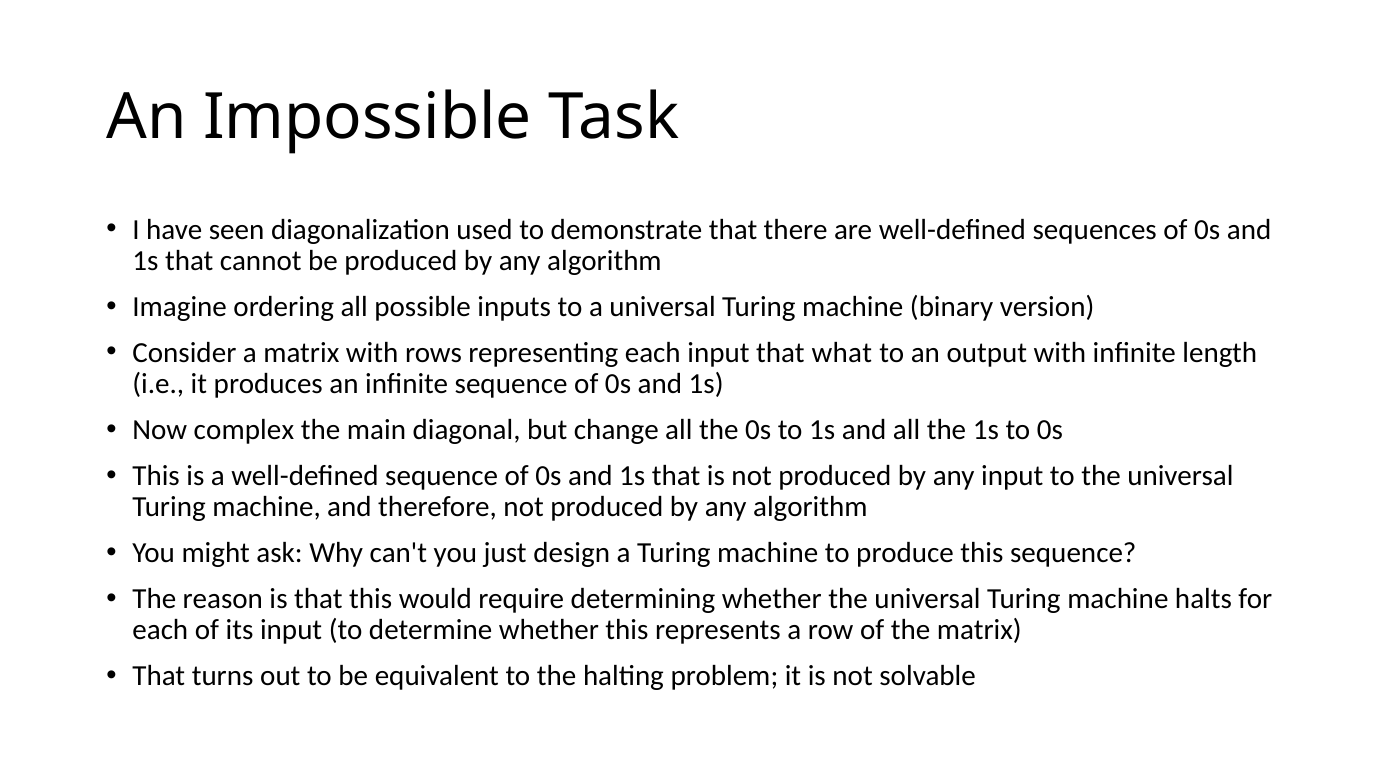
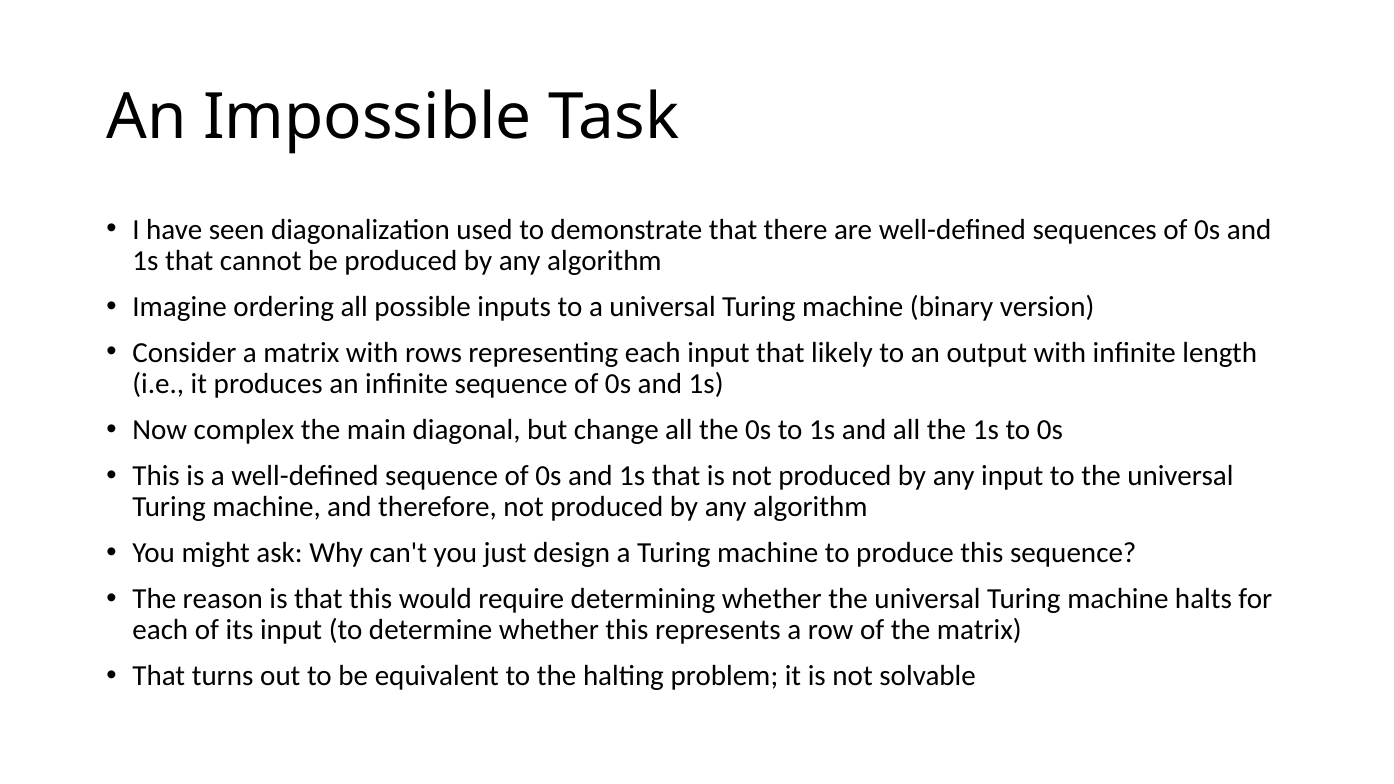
what: what -> likely (842, 353)
